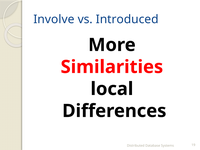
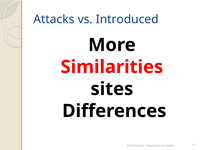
Involve: Involve -> Attacks (54, 19)
local: local -> sites (112, 89)
